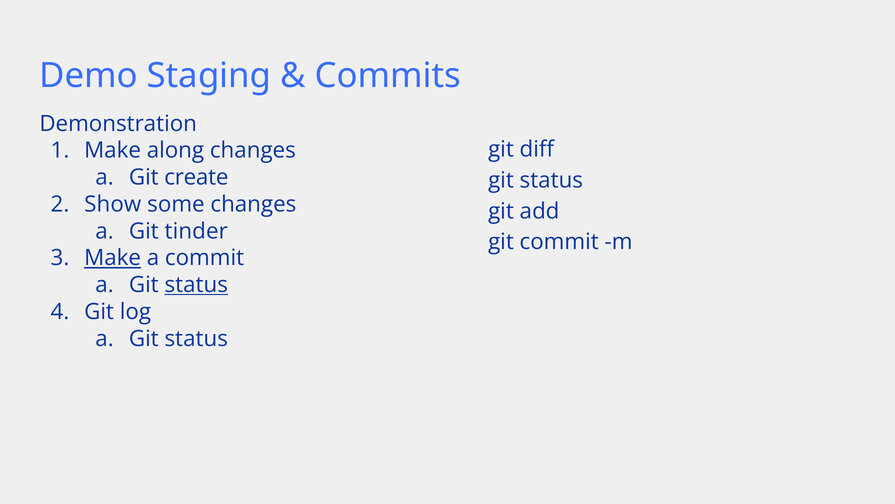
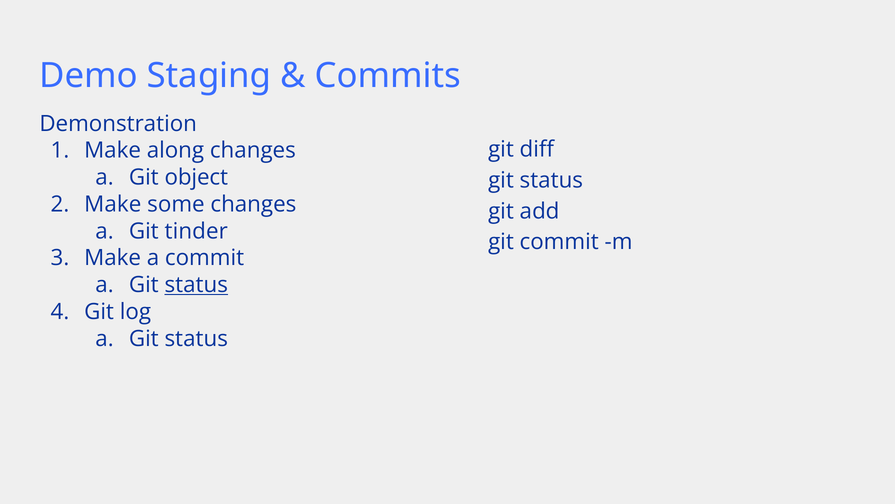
create: create -> object (196, 177)
Show: Show -> Make (113, 204)
Make underline: present -> none (113, 258)
